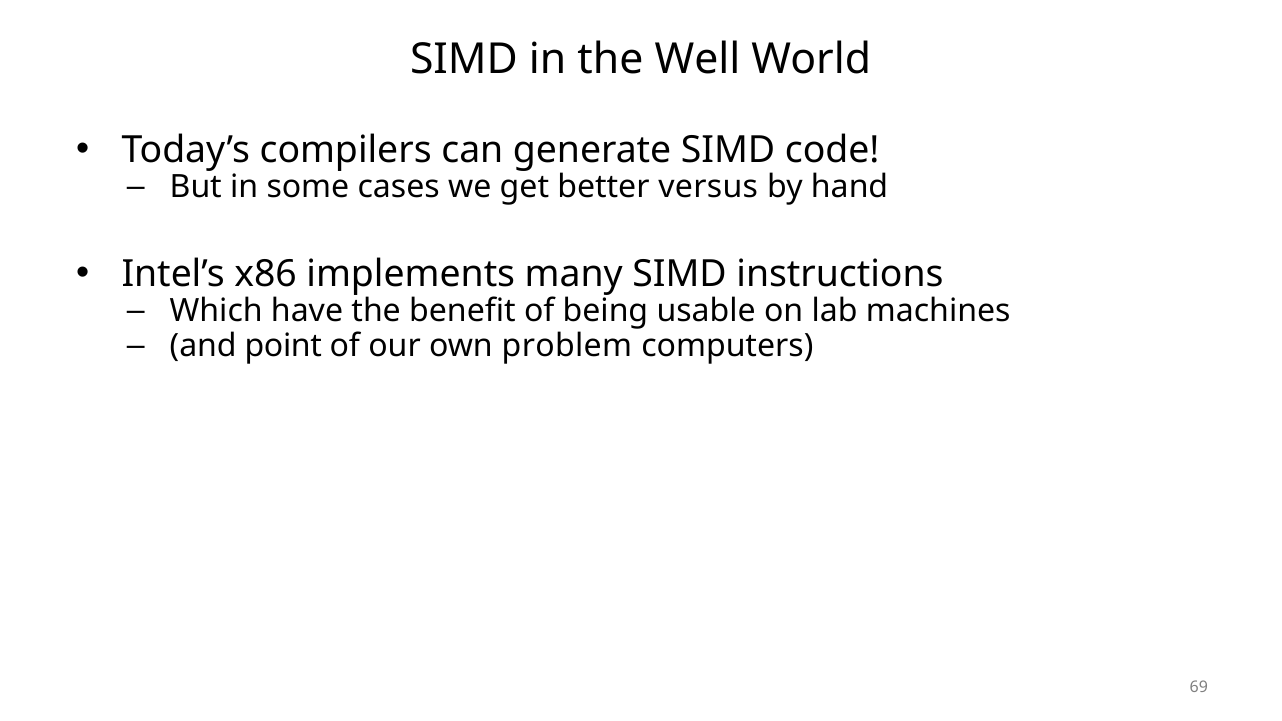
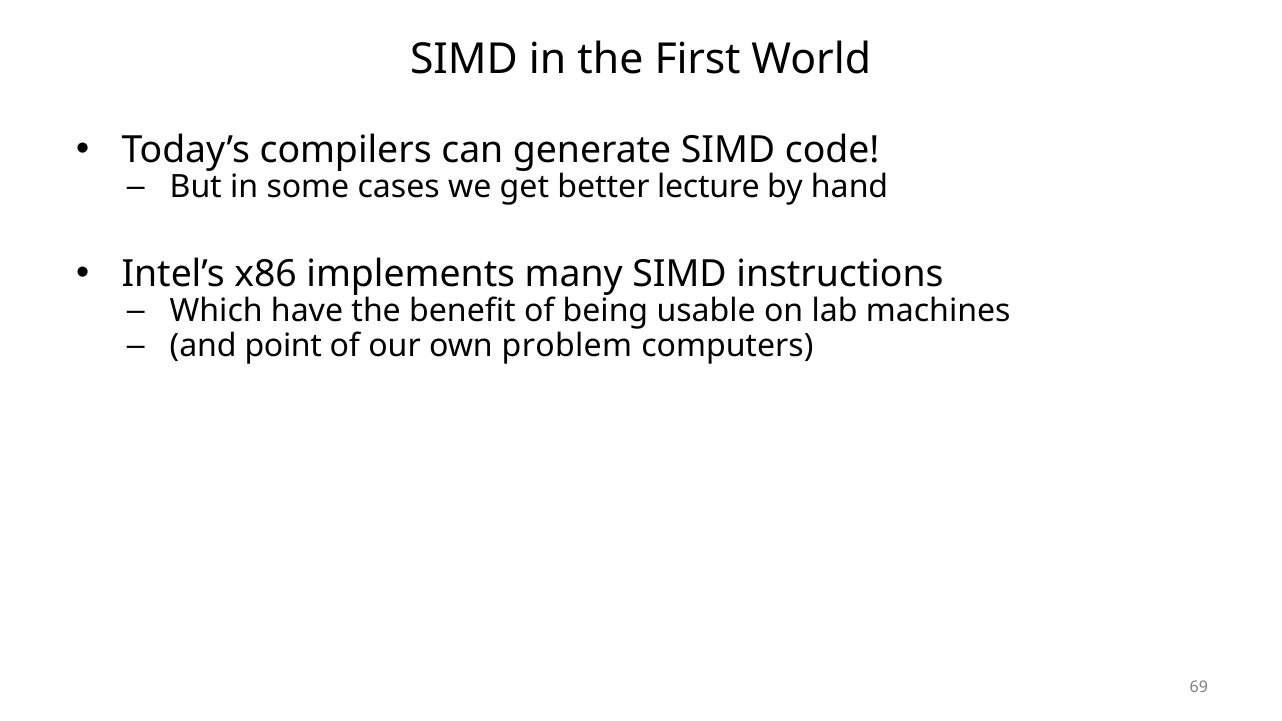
Well: Well -> First (698, 60)
versus: versus -> lecture (709, 187)
